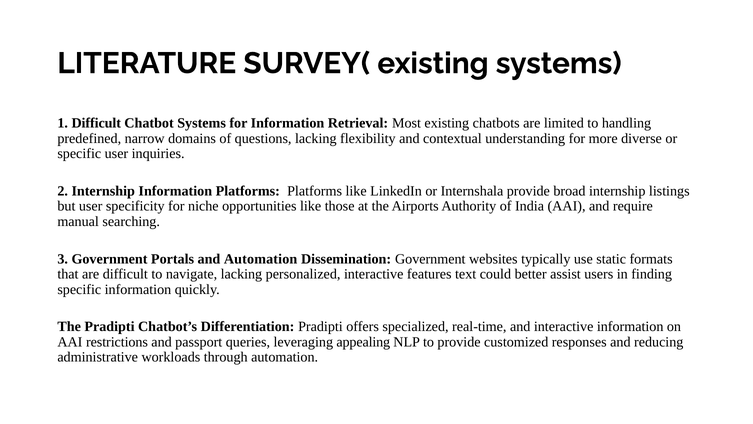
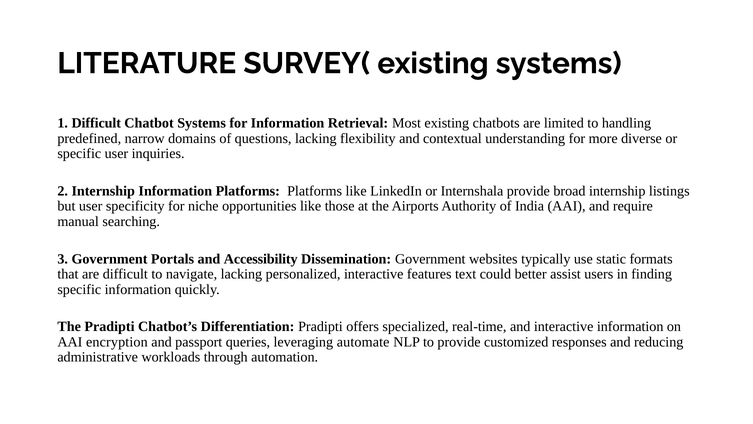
and Automation: Automation -> Accessibility (261, 259)
restrictions: restrictions -> encryption (117, 342)
appealing: appealing -> automate (363, 342)
